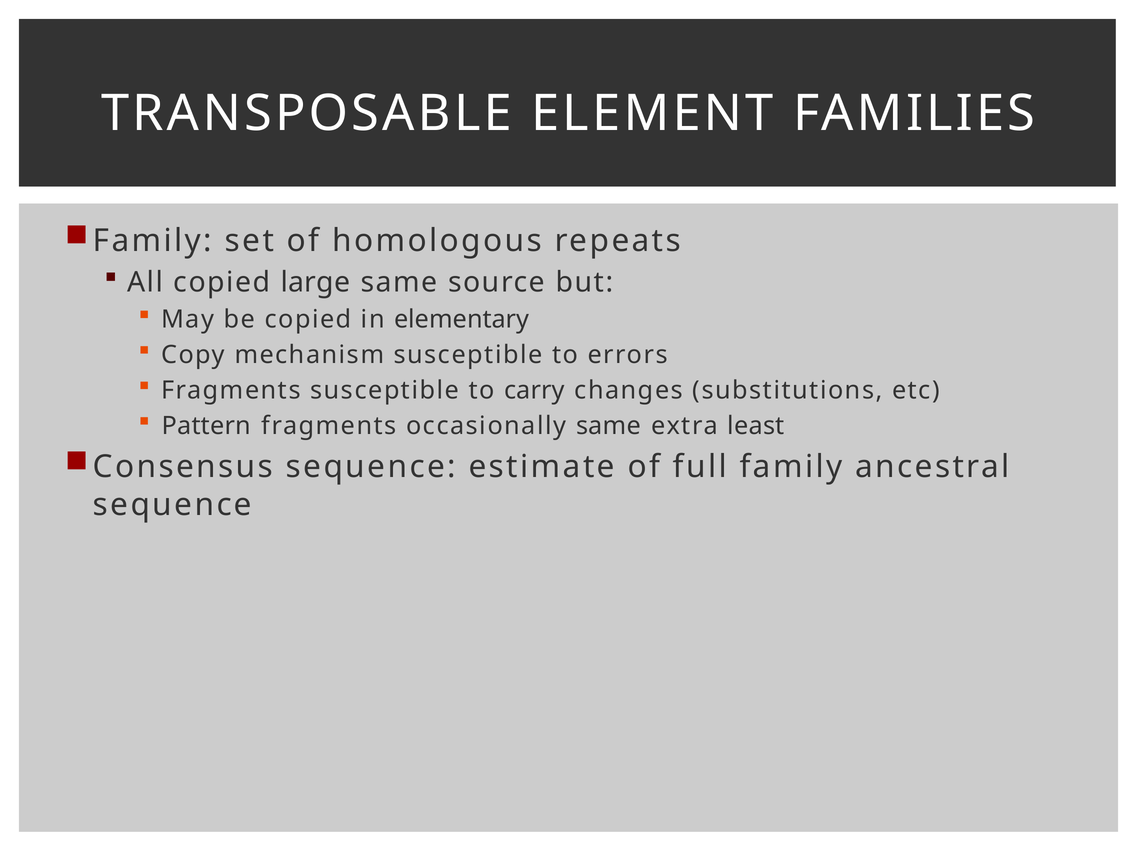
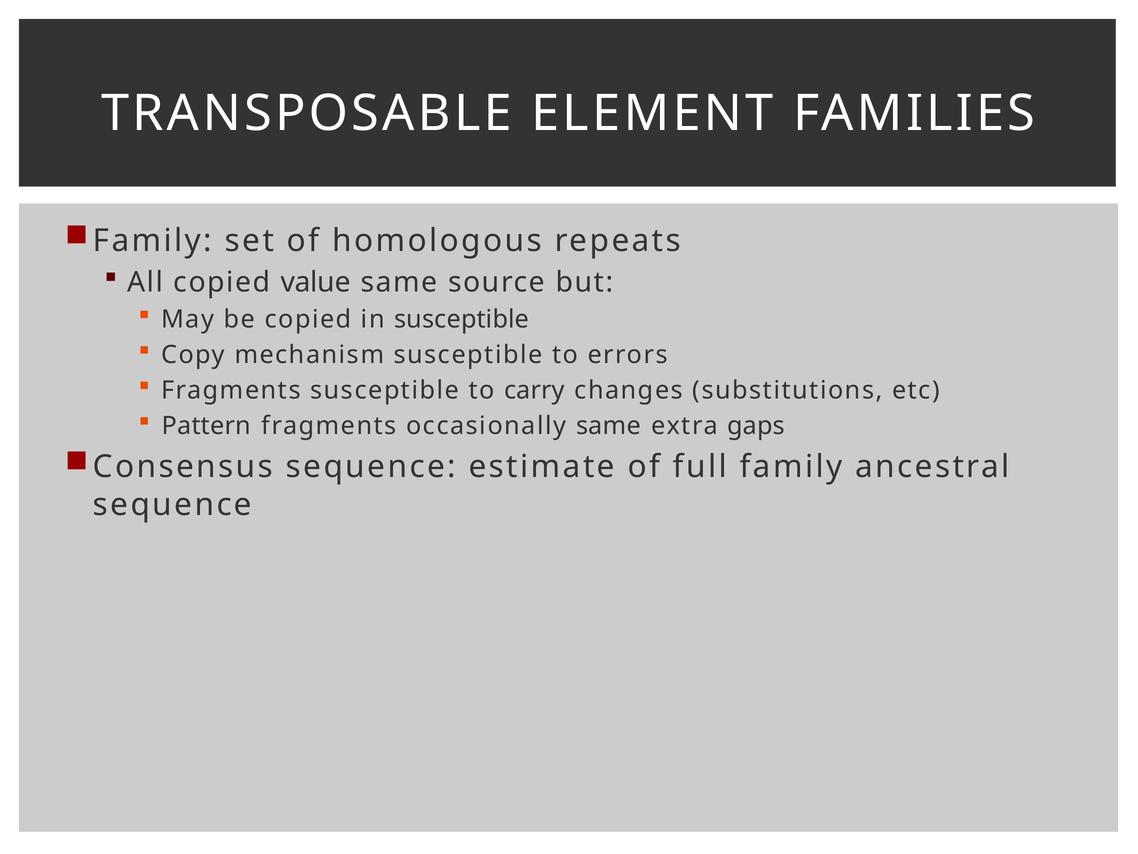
large: large -> value (316, 282)
in elementary: elementary -> susceptible (462, 319)
least: least -> gaps (756, 426)
